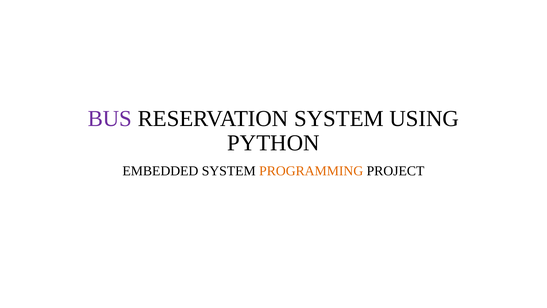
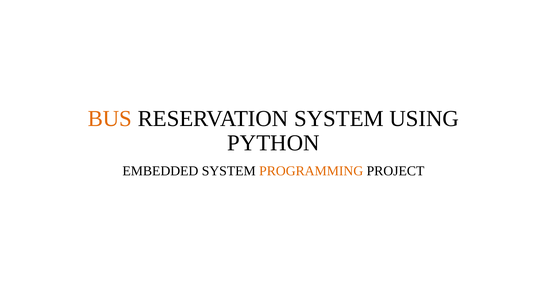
BUS colour: purple -> orange (110, 118)
